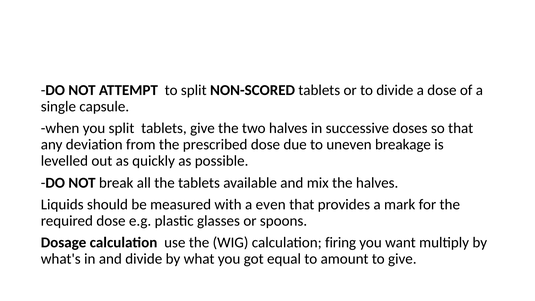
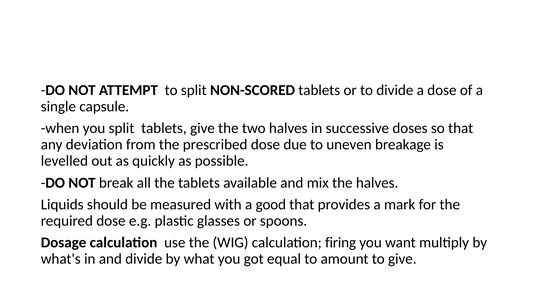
even: even -> good (271, 205)
